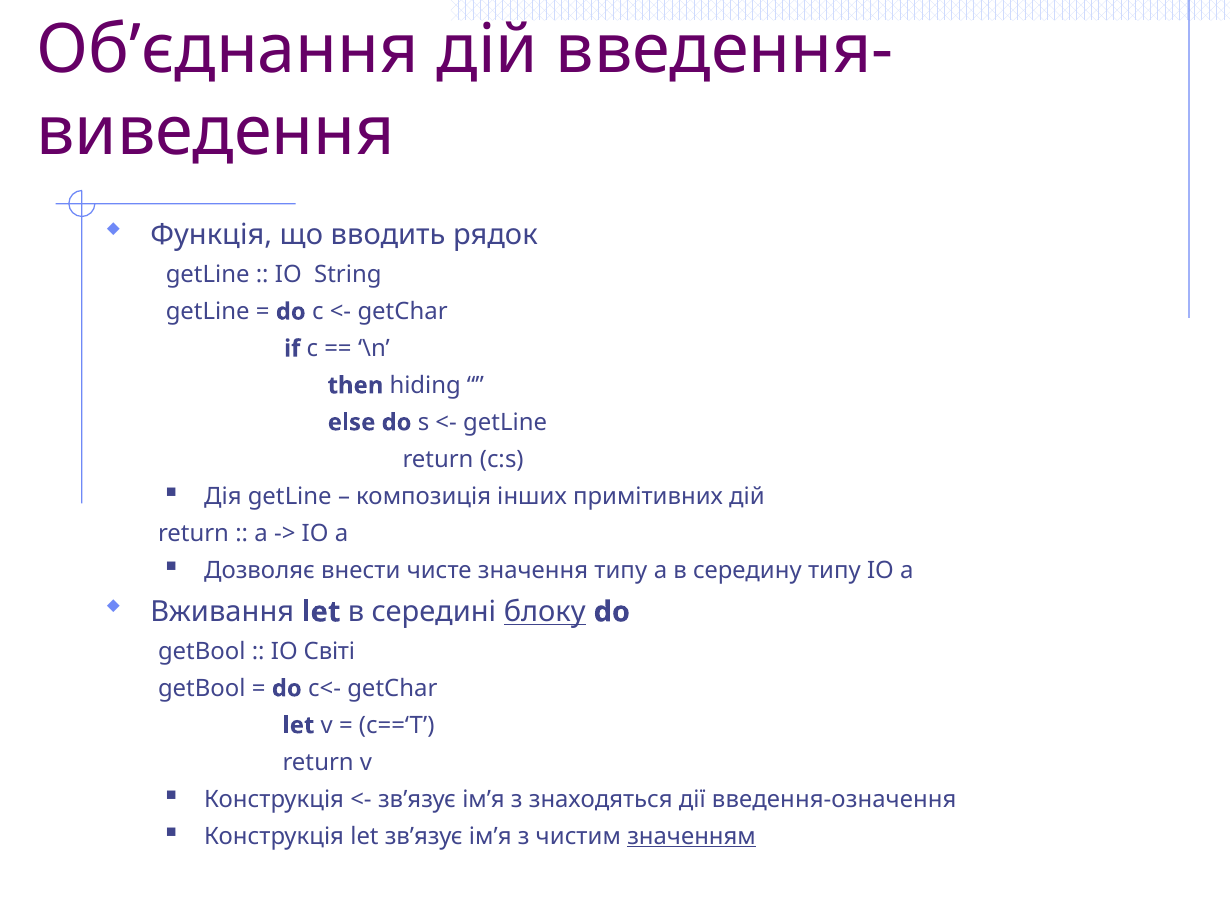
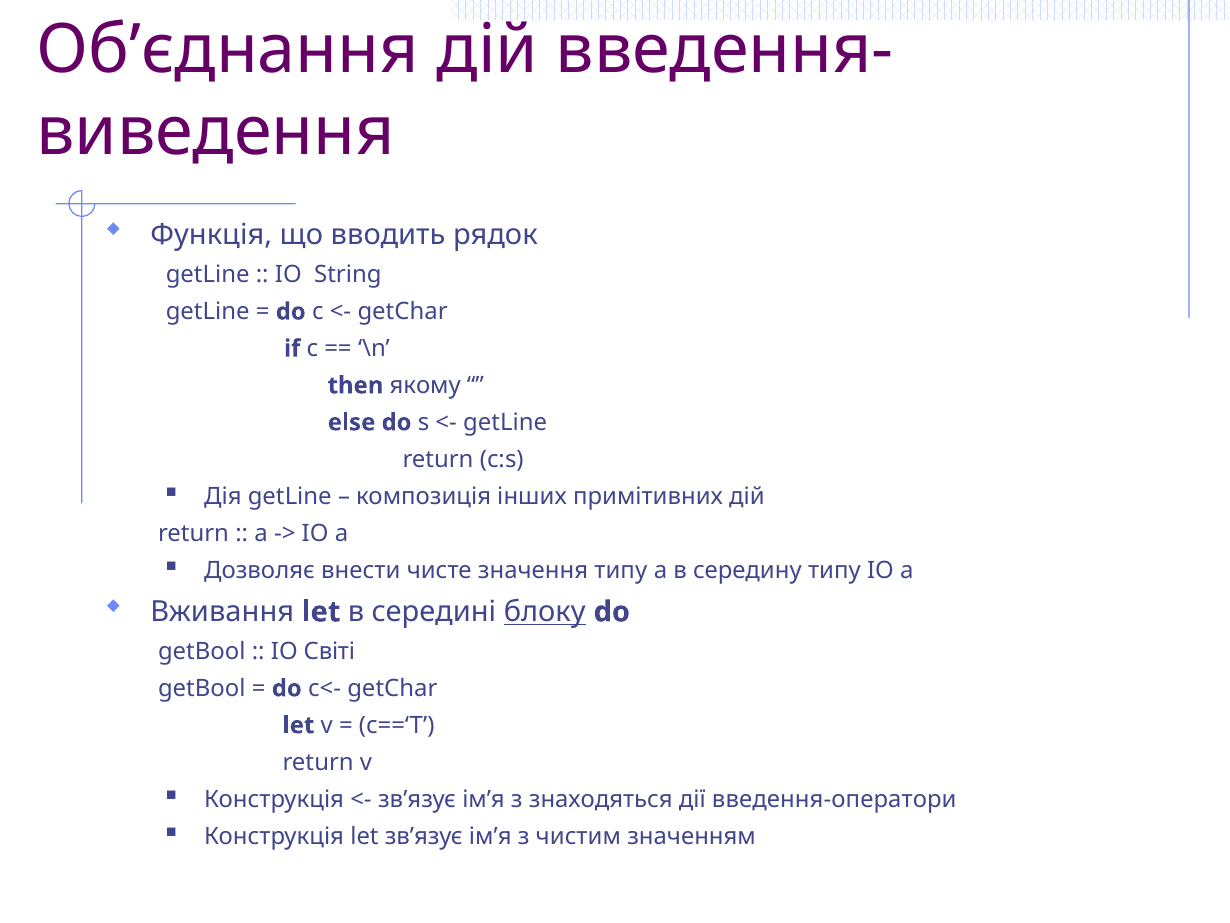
hiding: hiding -> якому (425, 385)
введення-означення: введення-означення -> введення-оператори (834, 799)
значенням underline: present -> none (692, 836)
